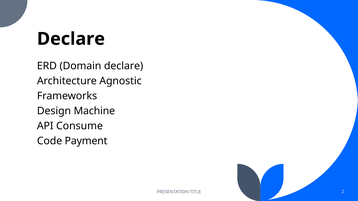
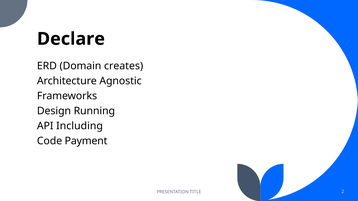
Domain declare: declare -> creates (124, 66)
Machine: Machine -> Running (94, 111)
Consume: Consume -> Including (80, 126)
